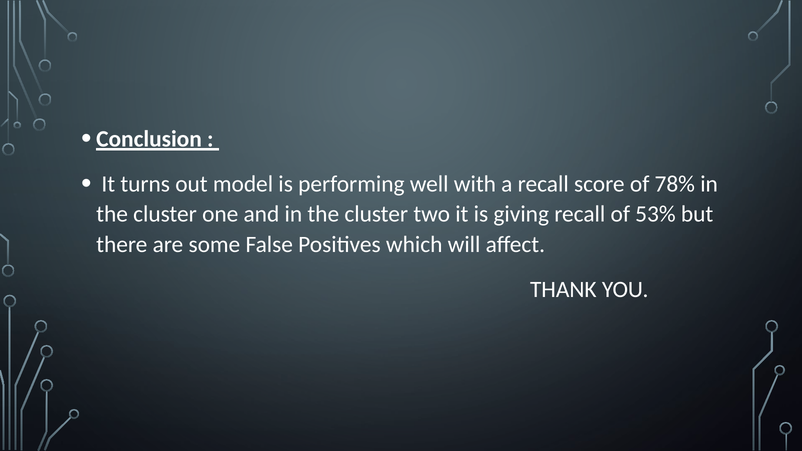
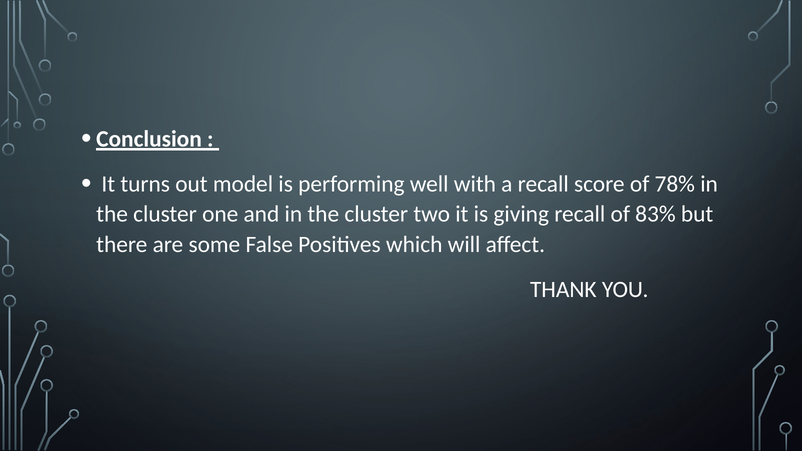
53%: 53% -> 83% (655, 214)
